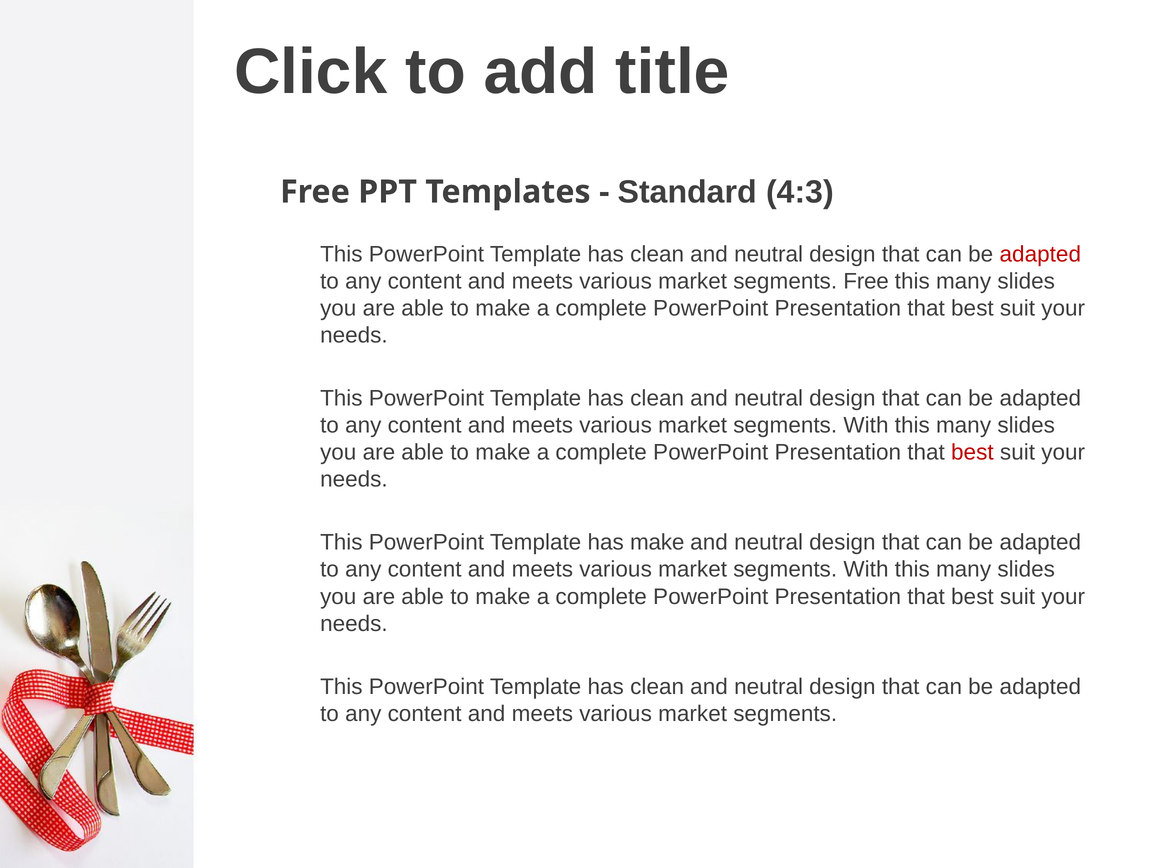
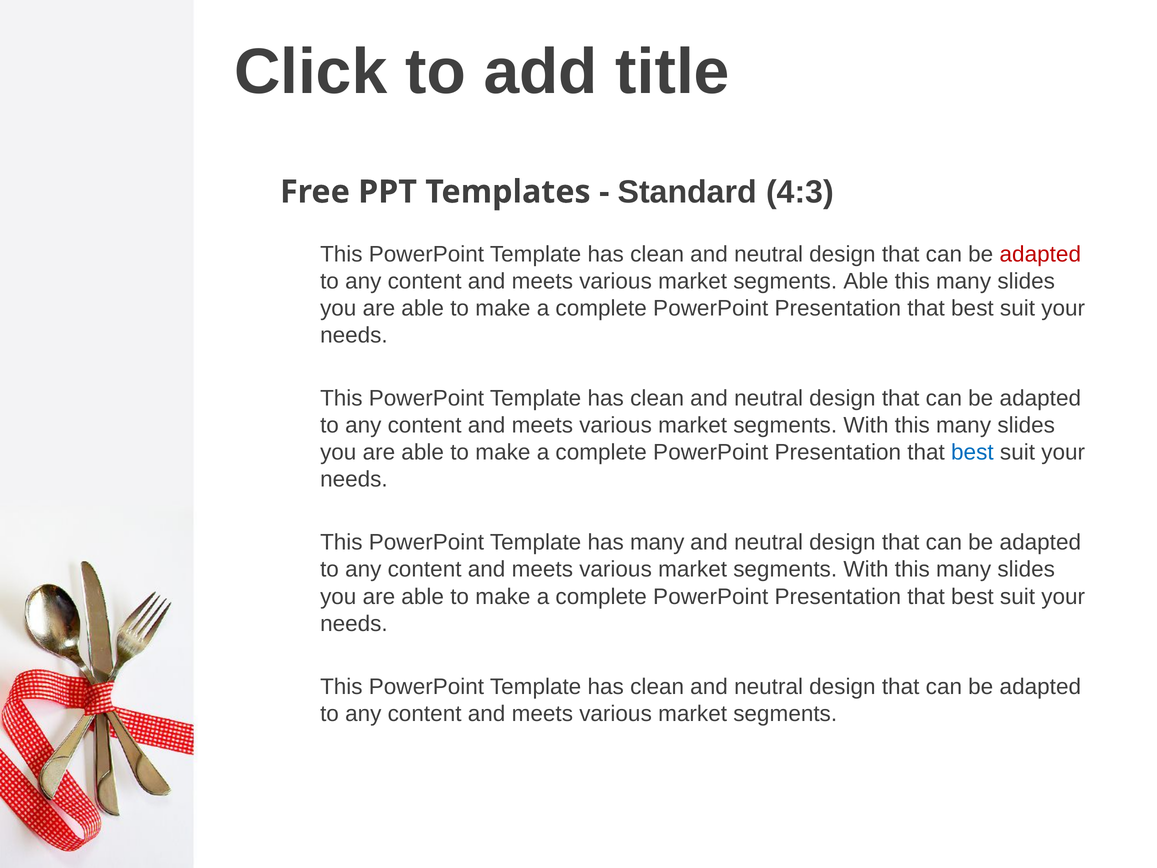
segments Free: Free -> Able (866, 281)
best colour: red -> blue (972, 452)
has make: make -> many (657, 542)
